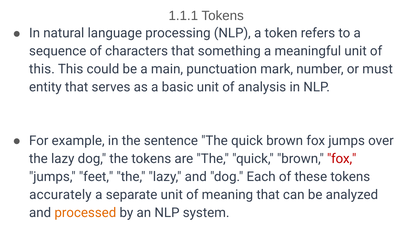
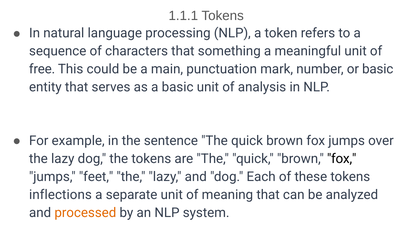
this: this -> free (42, 69)
or must: must -> basic (378, 69)
fox colour: red -> black (342, 158)
accurately: accurately -> inflections (60, 194)
